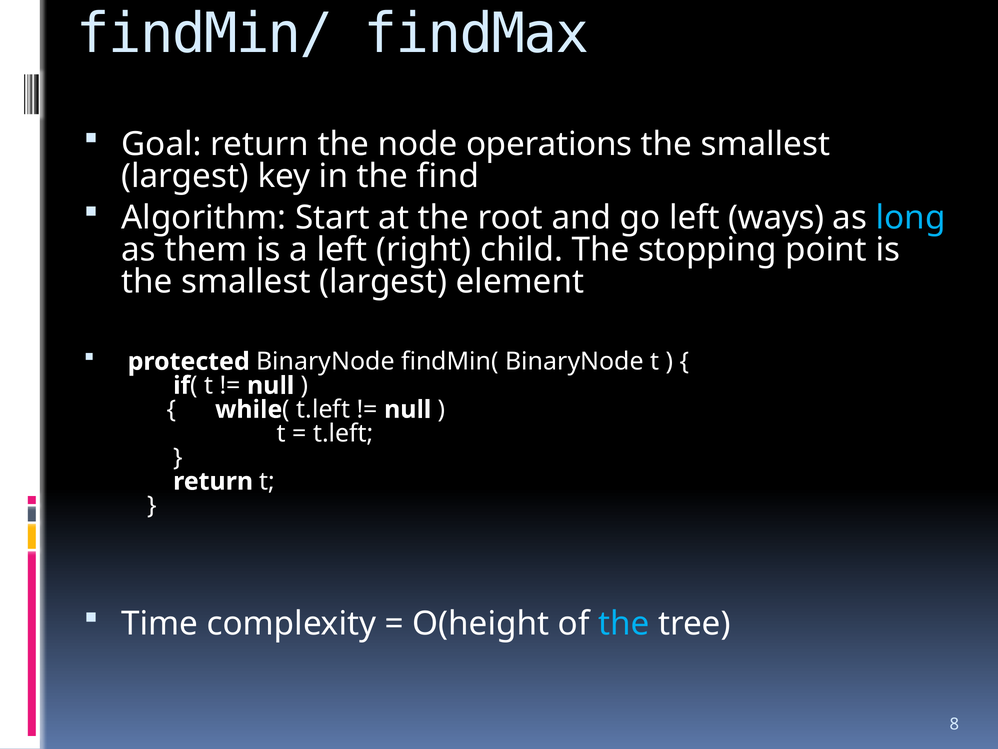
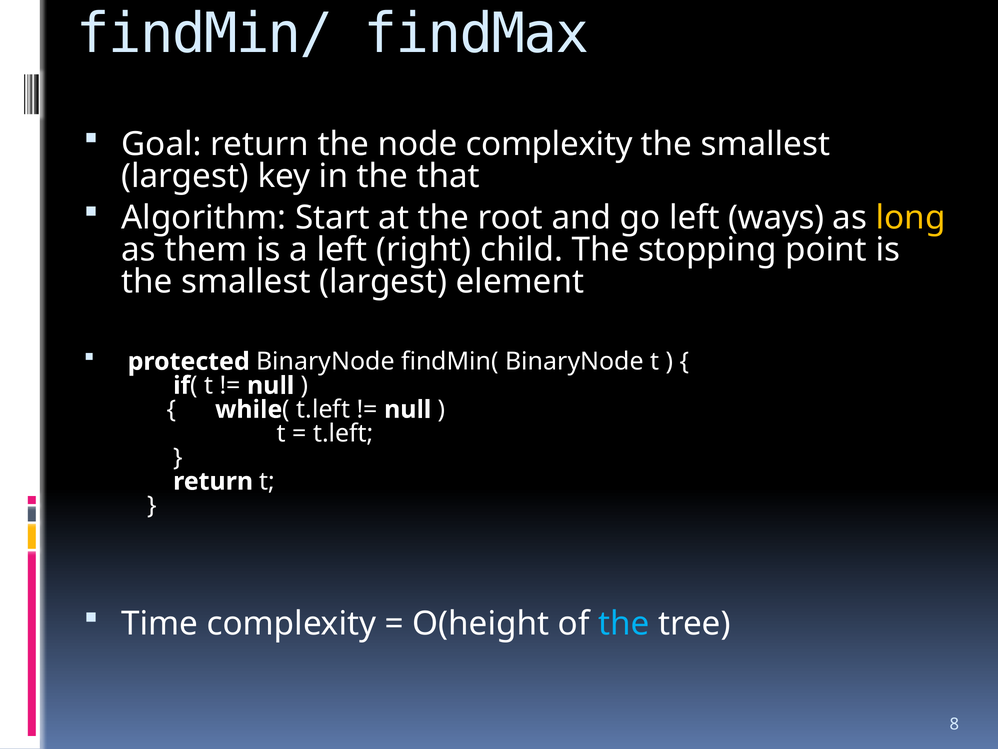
node operations: operations -> complexity (549, 144)
find: find -> that (448, 176)
long colour: light blue -> yellow (911, 218)
